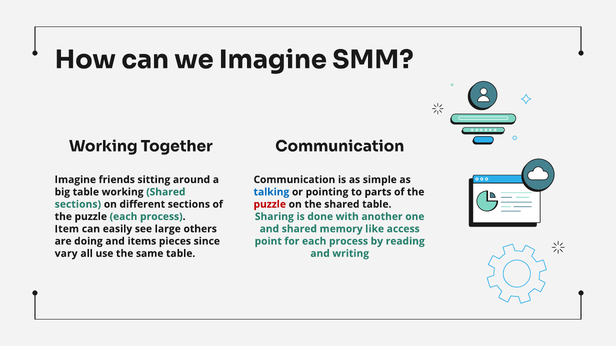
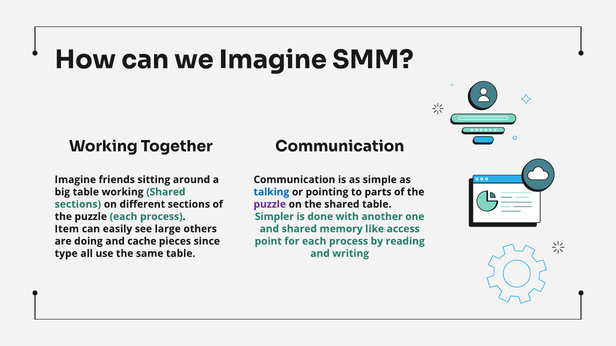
puzzle colour: red -> purple (270, 205)
Sharing: Sharing -> Simpler (274, 217)
items: items -> cache (142, 242)
vary: vary -> type (66, 254)
